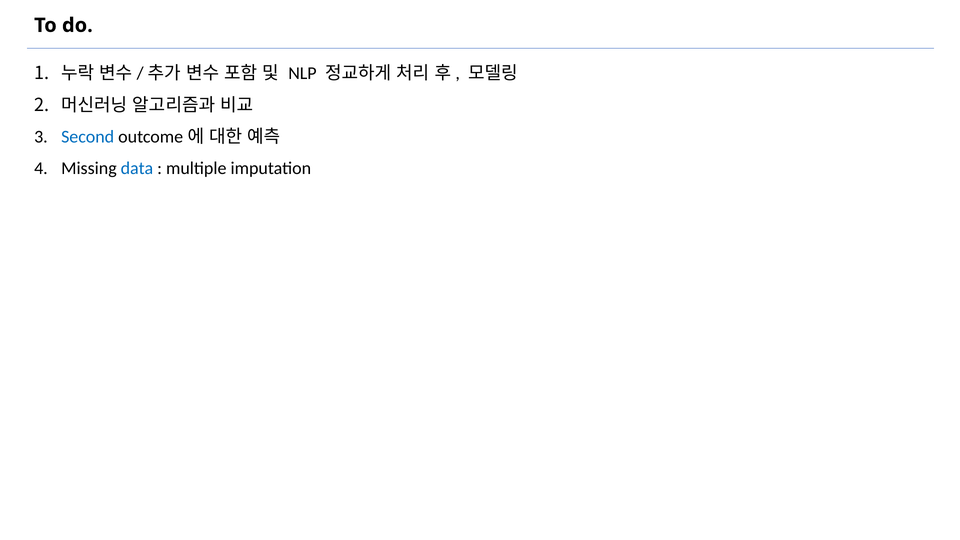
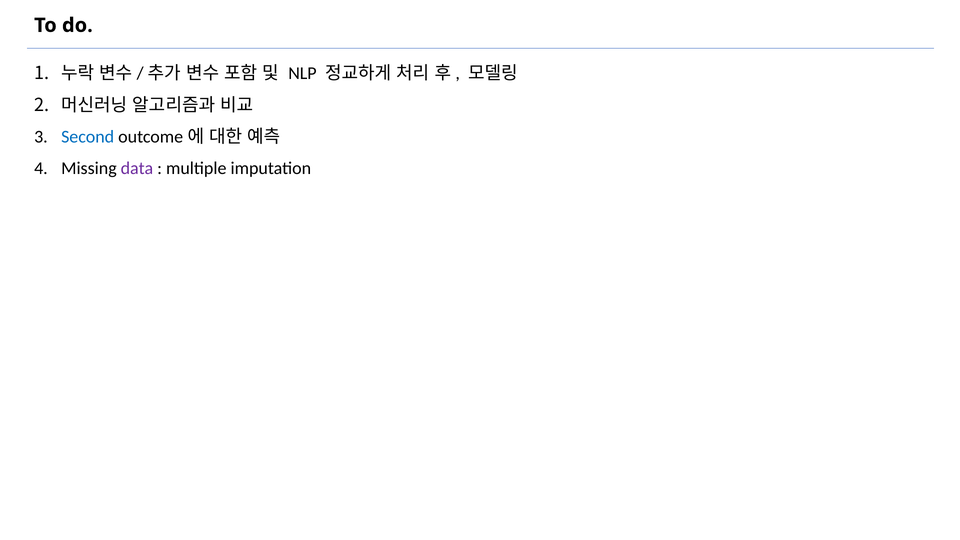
data colour: blue -> purple (137, 168)
